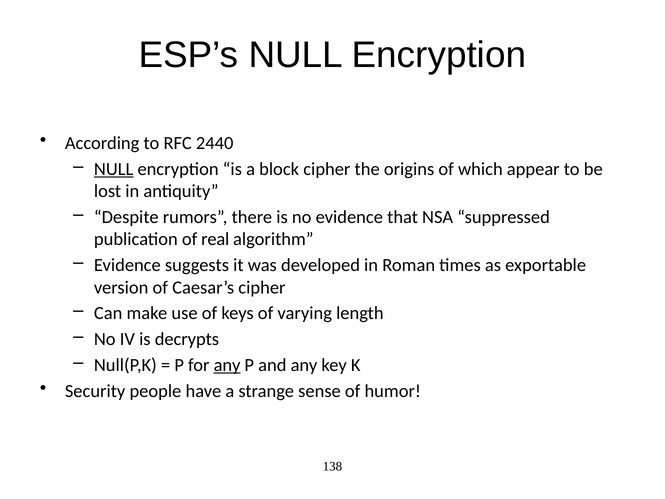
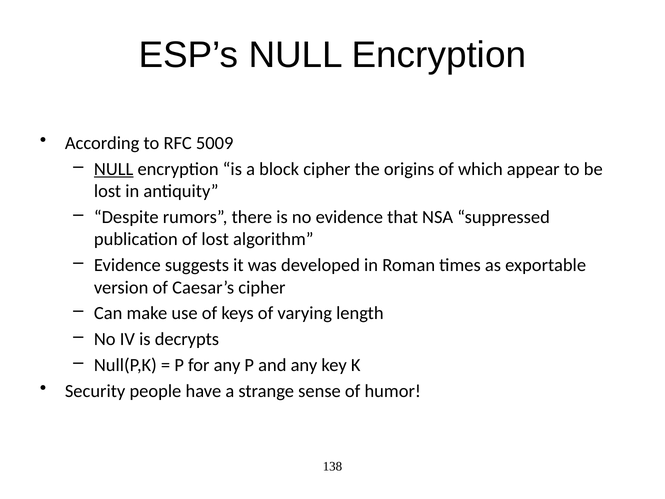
2440: 2440 -> 5009 (215, 143)
of real: real -> lost (215, 239)
any underline: present -> none (227, 365)
